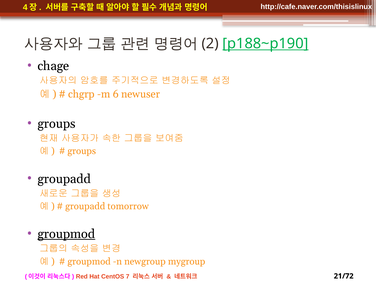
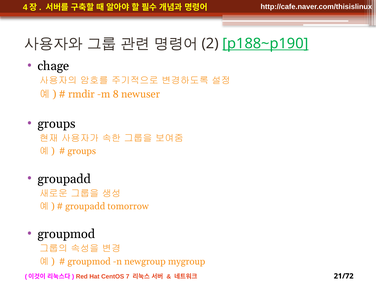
chgrp: chgrp -> rmdir (81, 94)
6: 6 -> 8 (116, 94)
groupmod underline: present -> none (66, 234)
